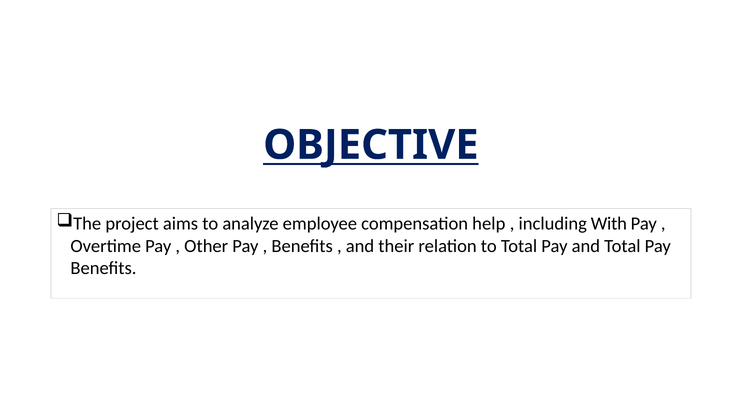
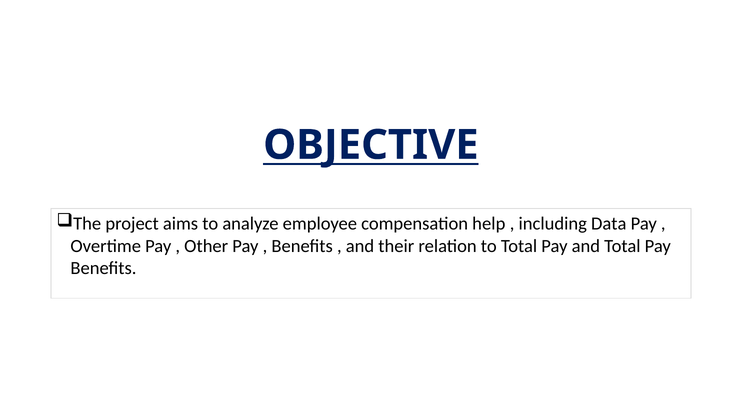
With: With -> Data (609, 224)
